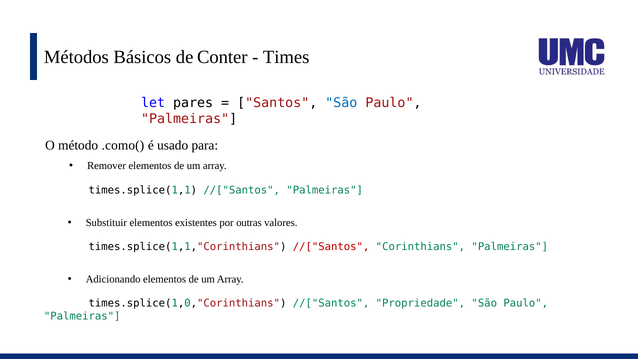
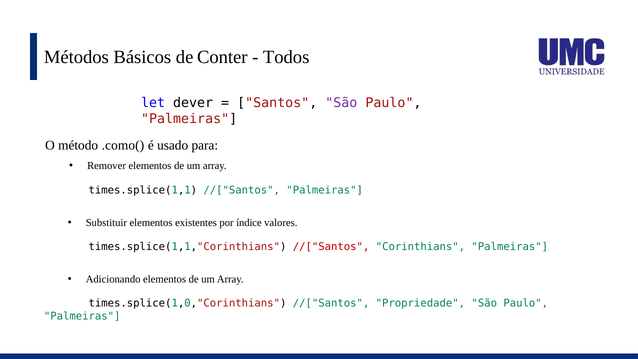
Times: Times -> Todos (286, 57)
pares: pares -> dever (193, 103)
São colour: blue -> purple (341, 103)
outras: outras -> índice (249, 223)
